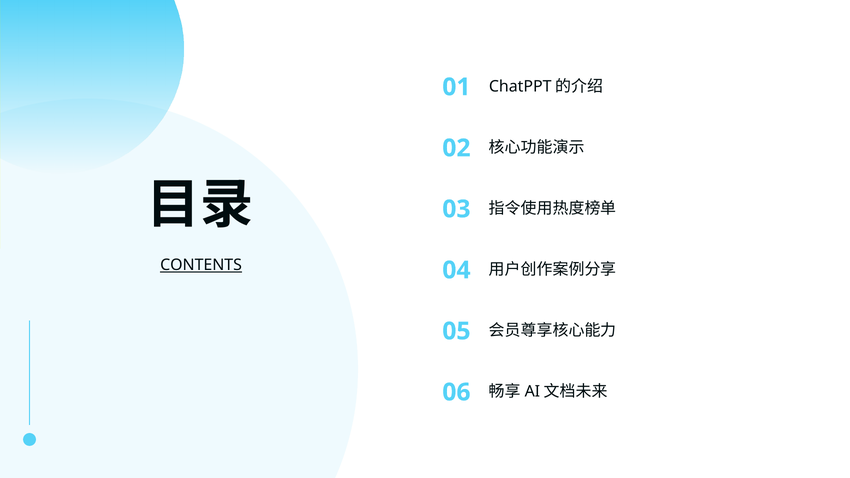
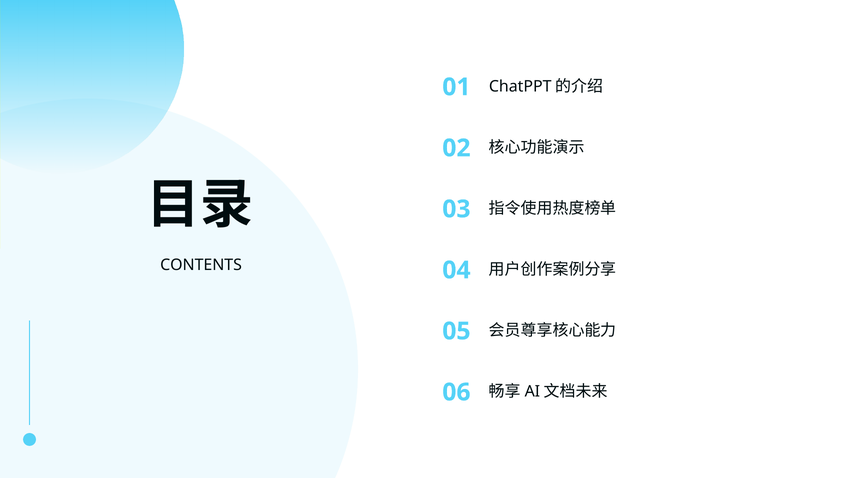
CONTENTS underline: present -> none (201, 265)
